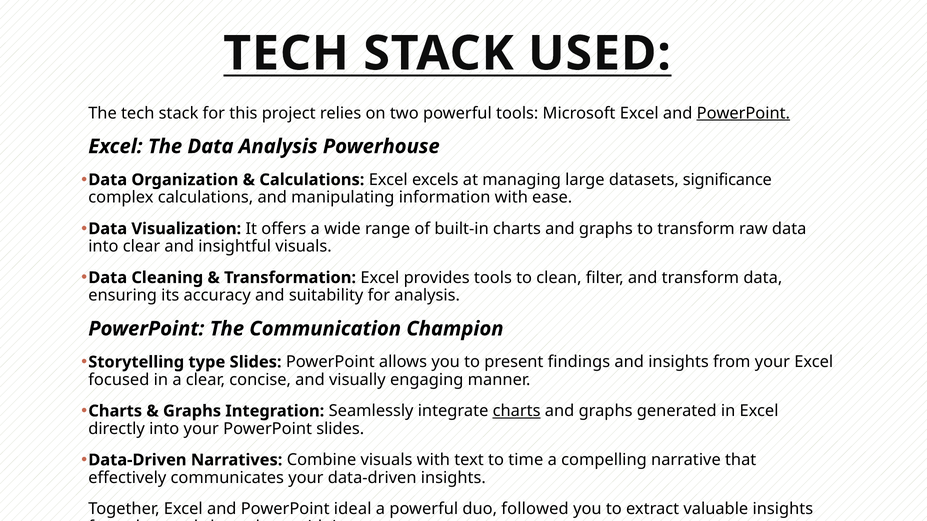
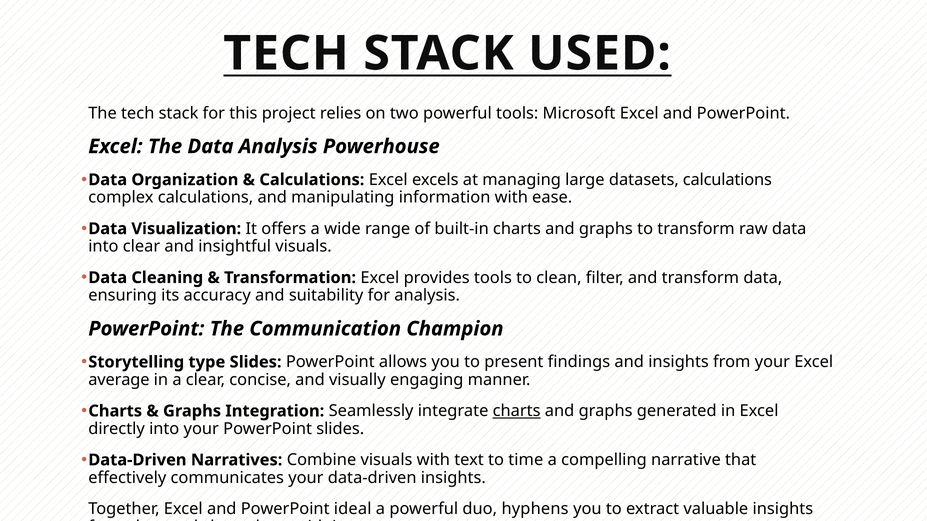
PowerPoint underline: present -> none (743, 113)
datasets significance: significance -> calculations (727, 180)
focused: focused -> average (119, 380)
followed: followed -> hyphens (535, 509)
